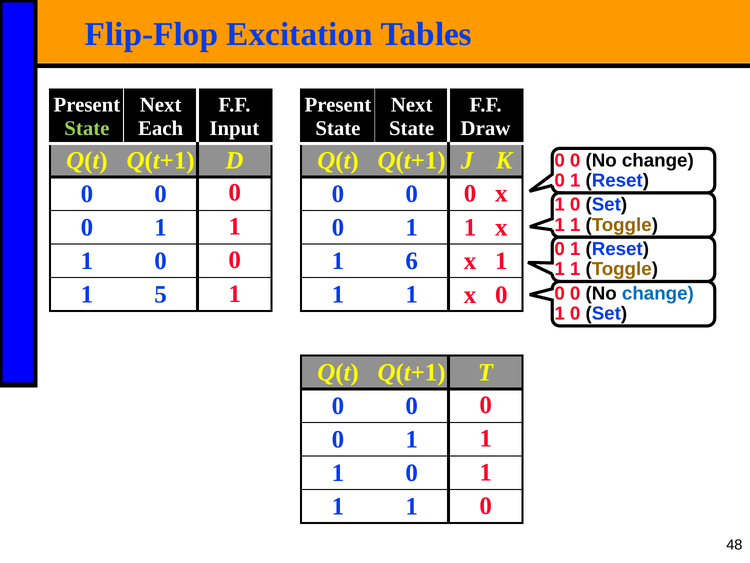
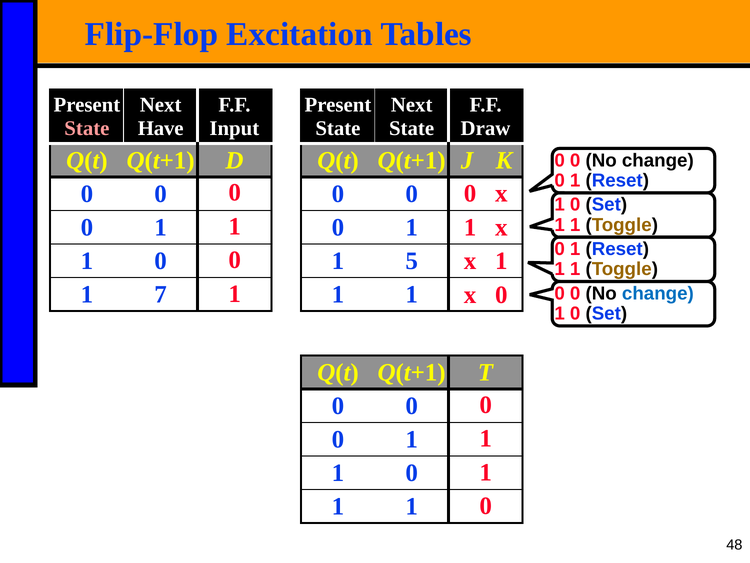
State colour: light green -> pink (87, 128)
Each: Each -> Have (161, 128)
6: 6 -> 5 (412, 261)
5: 5 -> 7 (161, 294)
